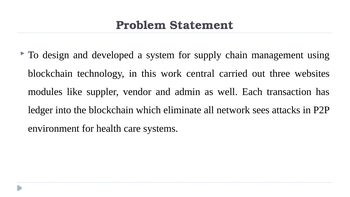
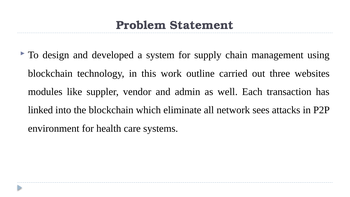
central: central -> outline (200, 73)
ledger: ledger -> linked (40, 110)
